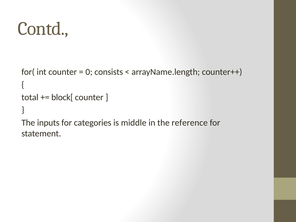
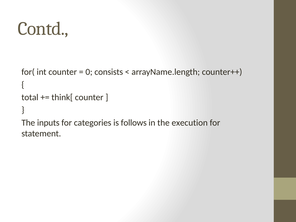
block[: block[ -> think[ (62, 97)
middle: middle -> follows (134, 123)
reference: reference -> execution (190, 123)
